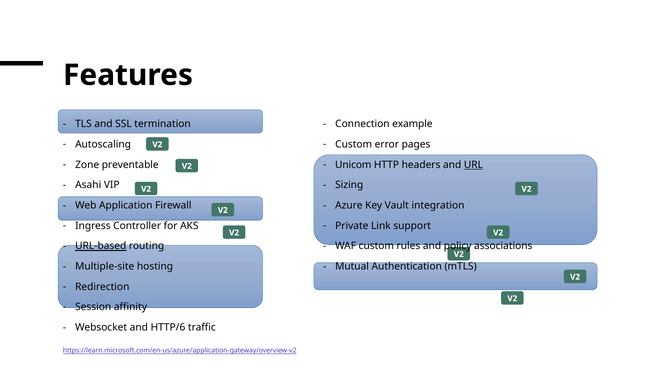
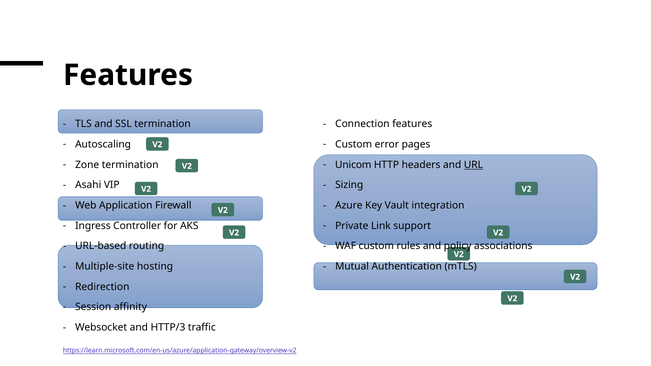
Connection example: example -> features (412, 124)
Zone preventable: preventable -> termination (130, 165)
URL-based underline: present -> none (101, 246)
HTTP/6: HTTP/6 -> HTTP/3 (168, 328)
